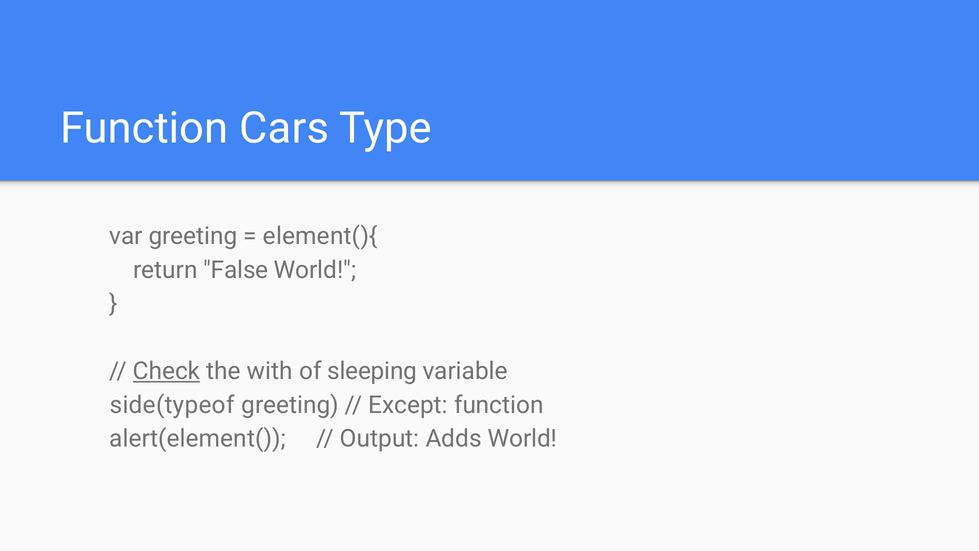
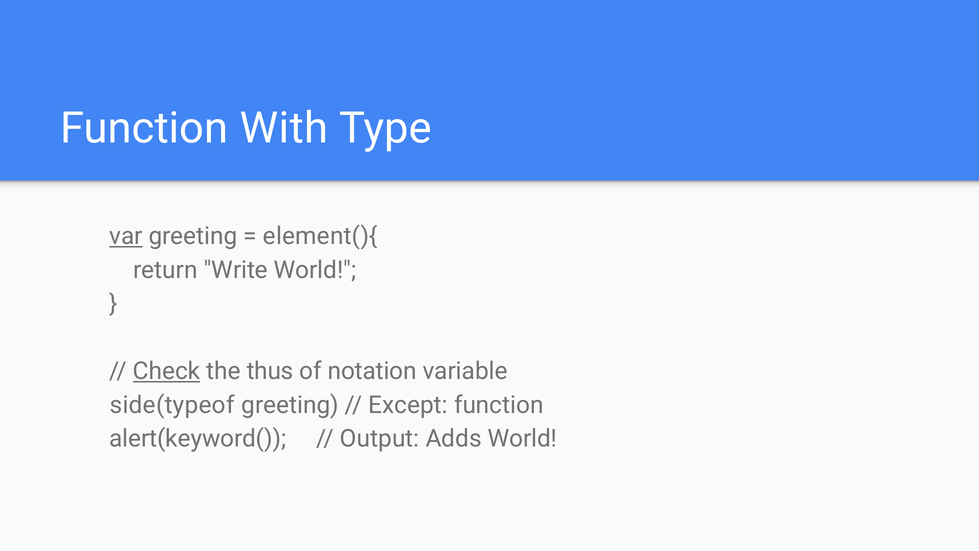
Cars: Cars -> With (284, 128)
var underline: none -> present (126, 236)
False: False -> Write (236, 270)
with: with -> thus (270, 371)
sleeping: sleeping -> notation (372, 371)
alert(element(: alert(element( -> alert(keyword( (198, 439)
